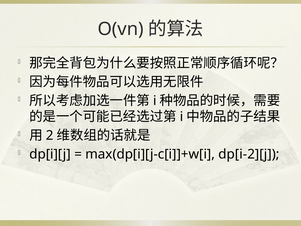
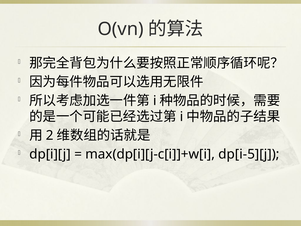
dp[i-2][j: dp[i-2][j -> dp[i-5][j (249, 154)
